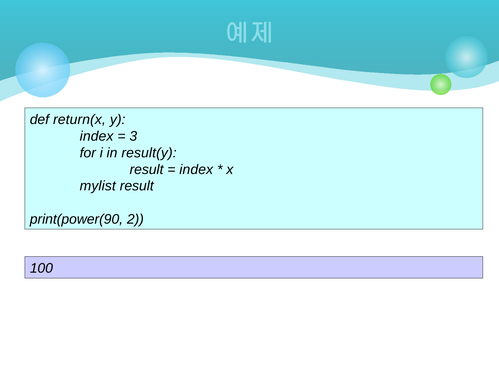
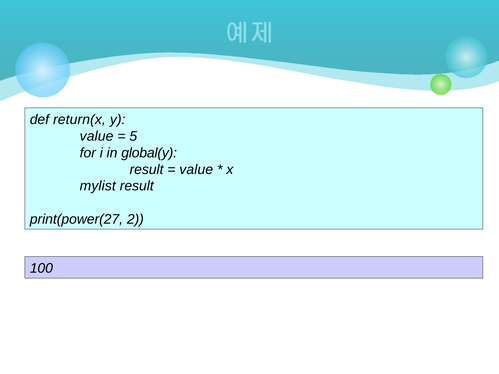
index: index -> value (97, 136)
3: 3 -> 5 (133, 136)
result(y: result(y -> global(y (149, 153)
index: index -> value (196, 170)
print(power(90: print(power(90 -> print(power(27 (76, 219)
